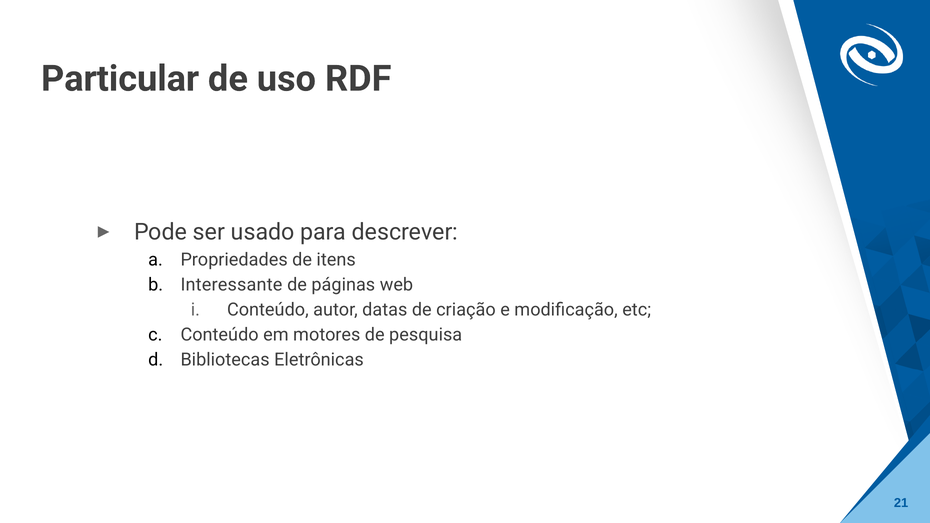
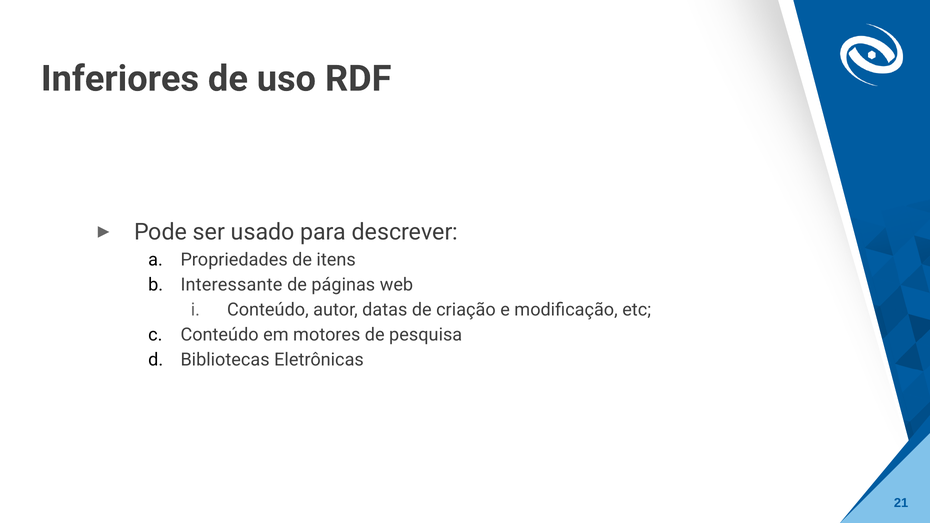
Particular: Particular -> Inferiores (120, 79)
